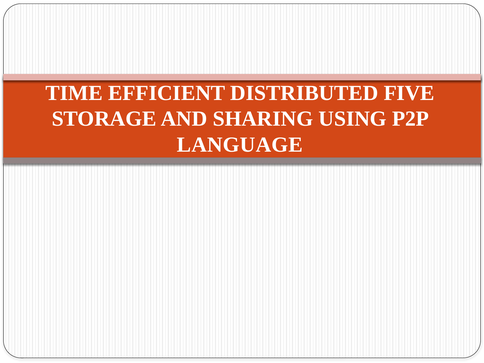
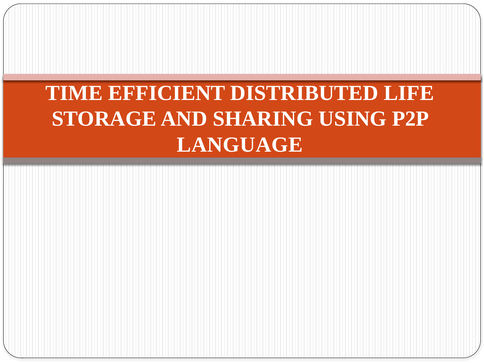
FIVE: FIVE -> LIFE (409, 93)
